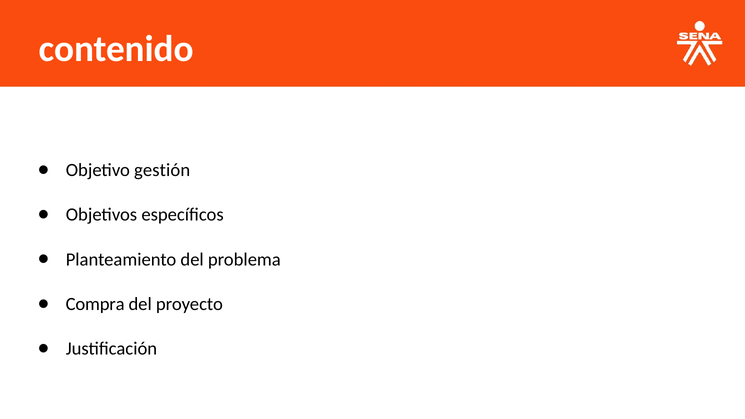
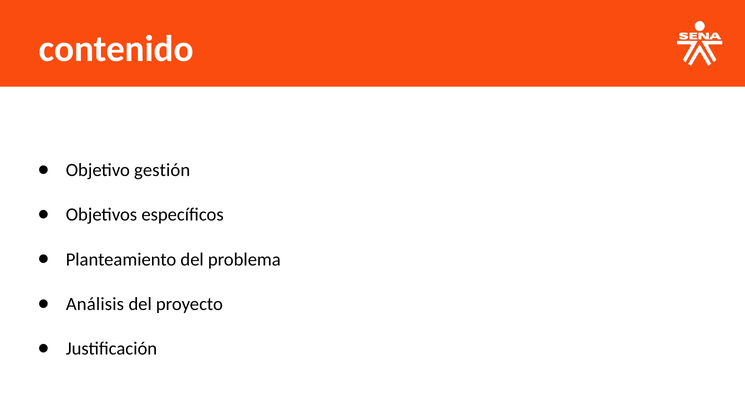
Compra: Compra -> Análisis (95, 304)
